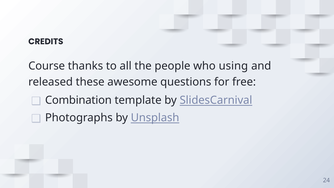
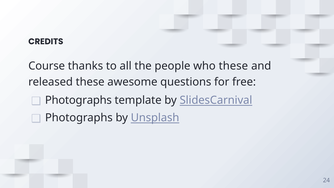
who using: using -> these (233, 66)
Combination: Combination -> Photographs (78, 100)
